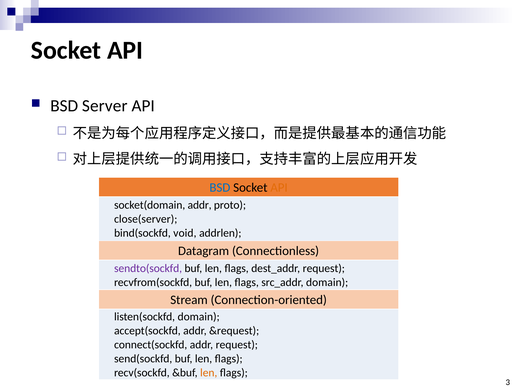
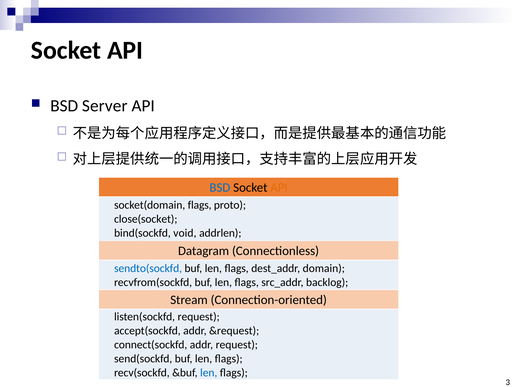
socket(domain addr: addr -> flags (200, 205)
close(server: close(server -> close(socket (146, 219)
sendto(sockfd colour: purple -> blue (148, 268)
request: request -> domain (324, 268)
domain: domain -> backlog (327, 282)
listen(sockfd domain: domain -> request (199, 317)
len colour: orange -> blue (209, 373)
